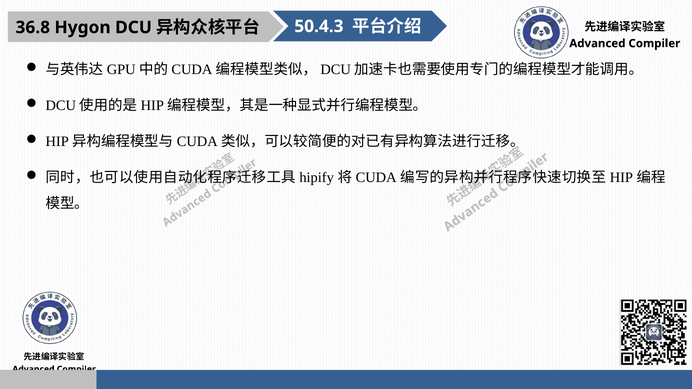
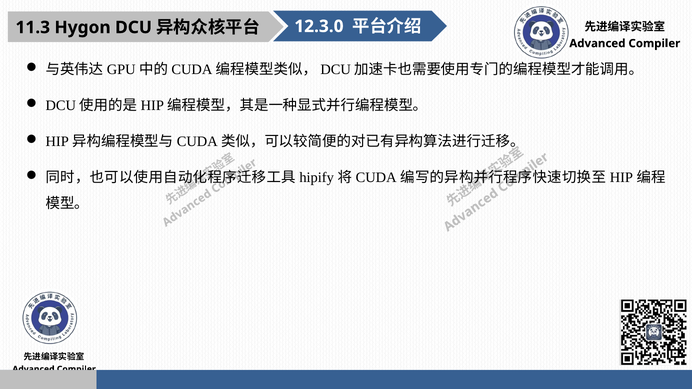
50.4.3: 50.4.3 -> 12.3.0 (319, 26)
36.8: 36.8 -> 11.3 (33, 27)
